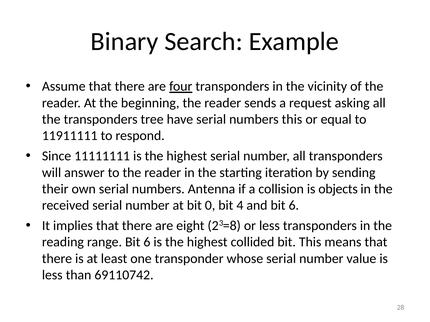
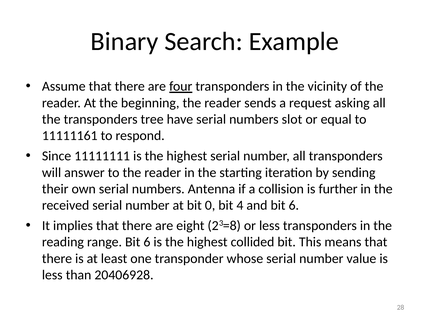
numbers this: this -> slot (292, 120)
11911111: 11911111 -> 11111161 (70, 136)
objects: objects -> further (338, 189)
69110742: 69110742 -> 20406928 (124, 275)
